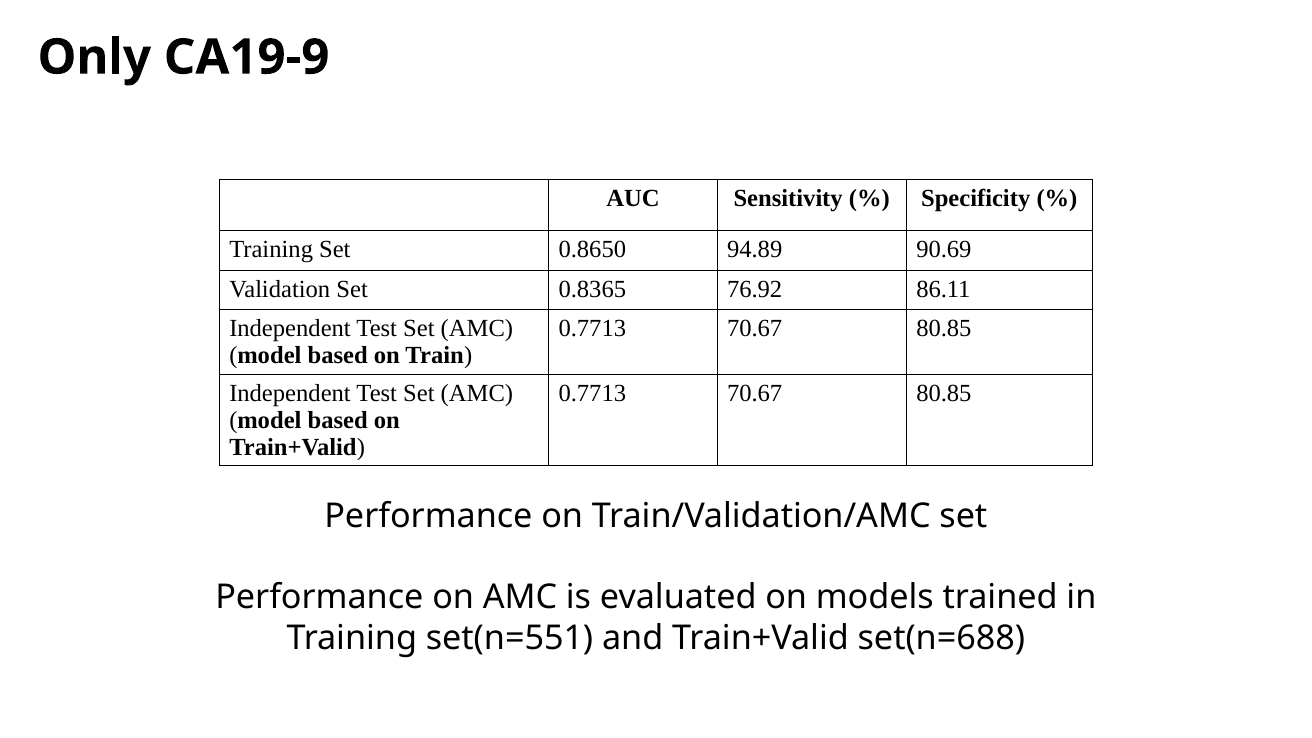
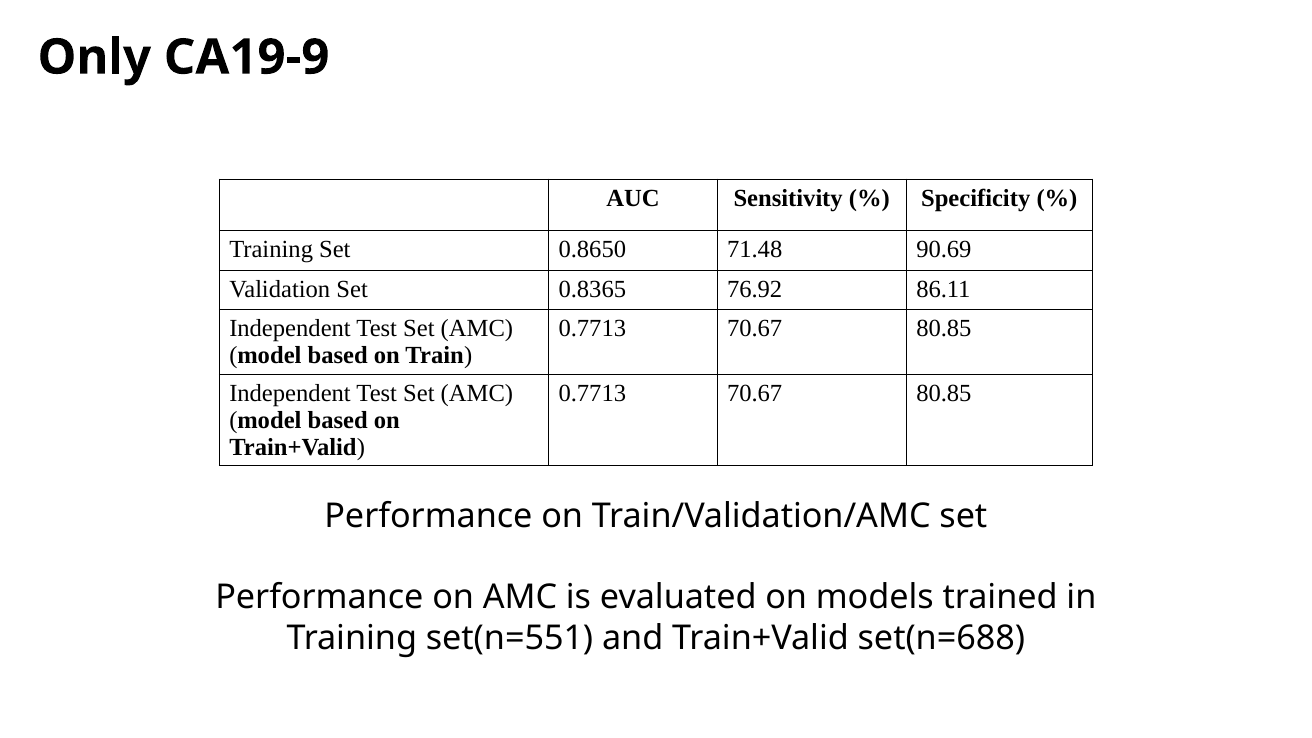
94.89: 94.89 -> 71.48 (755, 250)
